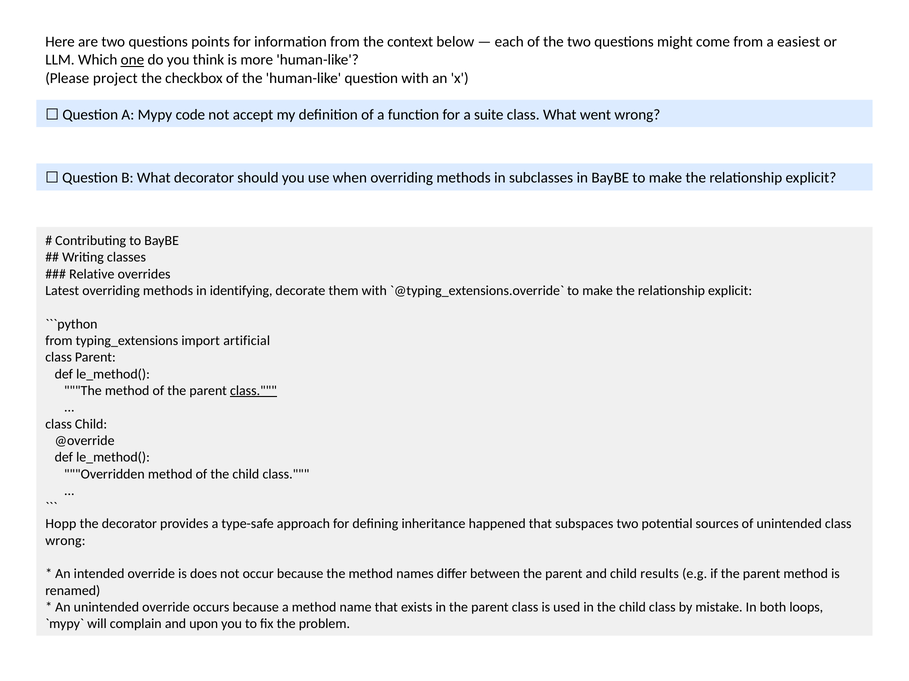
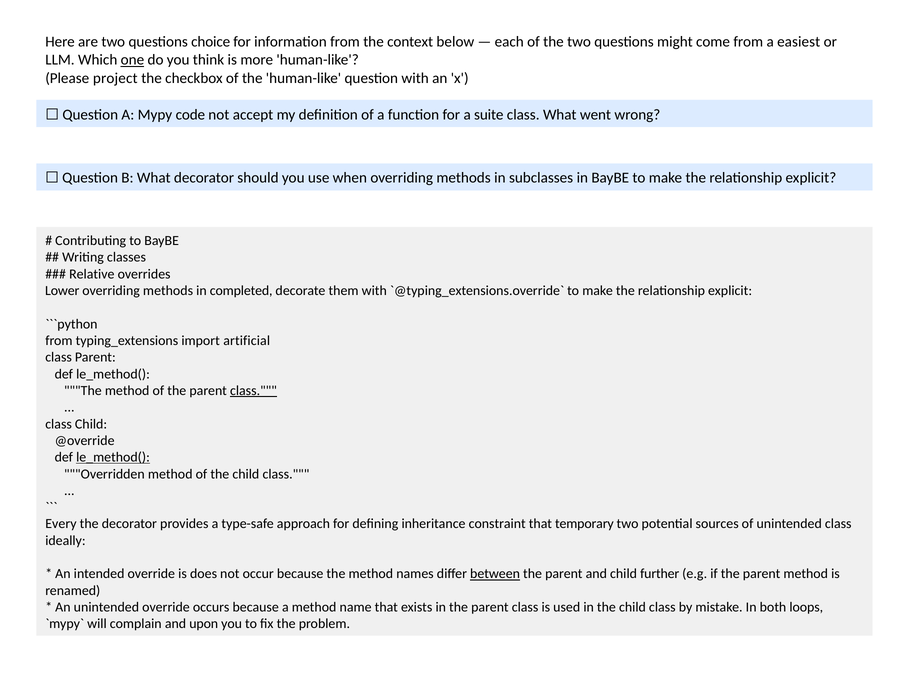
points: points -> choice (211, 42)
Latest: Latest -> Lower (62, 291)
identifying: identifying -> completed (241, 291)
le_method( underline: none -> present (113, 458)
Hopp: Hopp -> Every (61, 524)
happened: happened -> constraint (497, 524)
subspaces: subspaces -> temporary (584, 524)
wrong: wrong -> ideally (65, 541)
between underline: none -> present (495, 575)
results: results -> further (660, 575)
